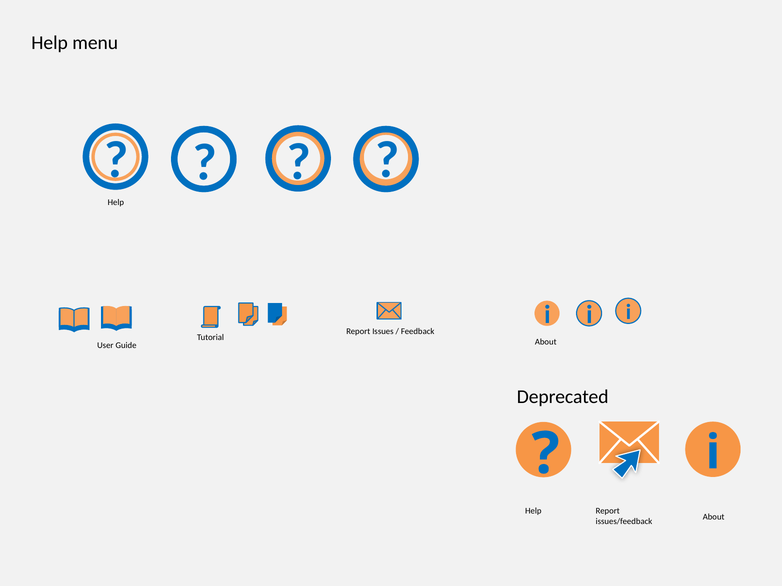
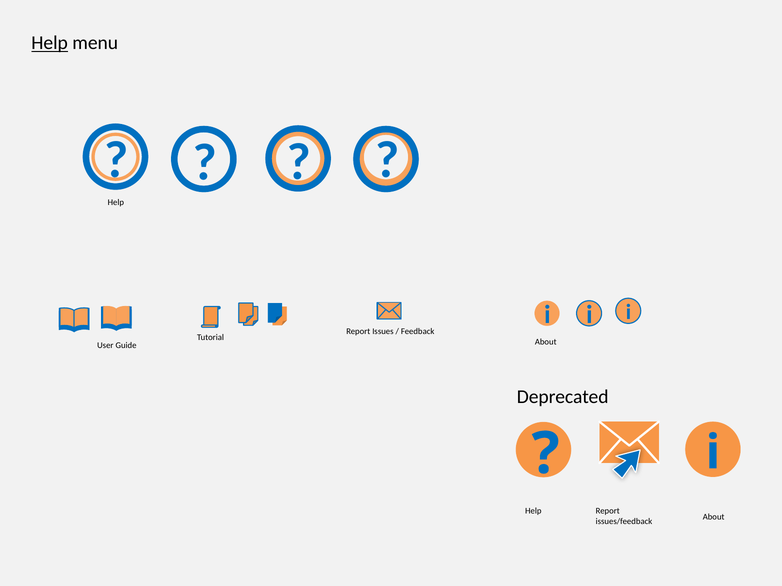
Help underline: none -> present (50, 43)
